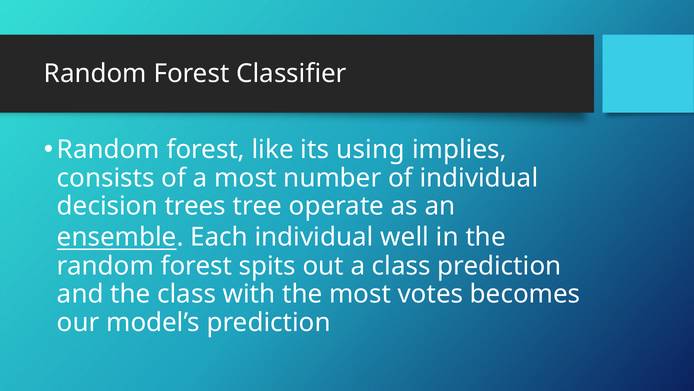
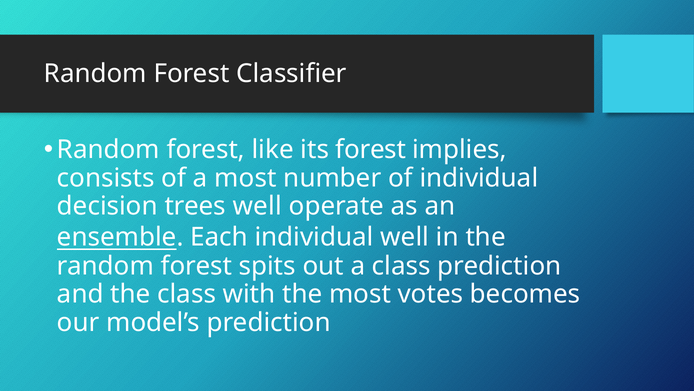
its using: using -> forest (371, 150)
trees tree: tree -> well (257, 206)
